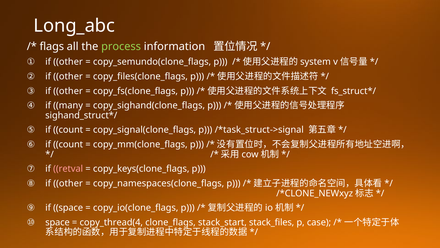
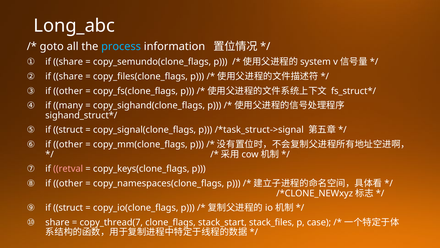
flags: flags -> goto (52, 46)
process colour: light green -> light blue (121, 46)
other: other -> share (68, 62)
other: other -> share (68, 76)
count: count -> struct (68, 130)
count: count -> other (68, 144)
space: space -> struct (68, 207)
space: space -> share (57, 222)
copy_thread(4: copy_thread(4 -> copy_thread(7 (111, 222)
